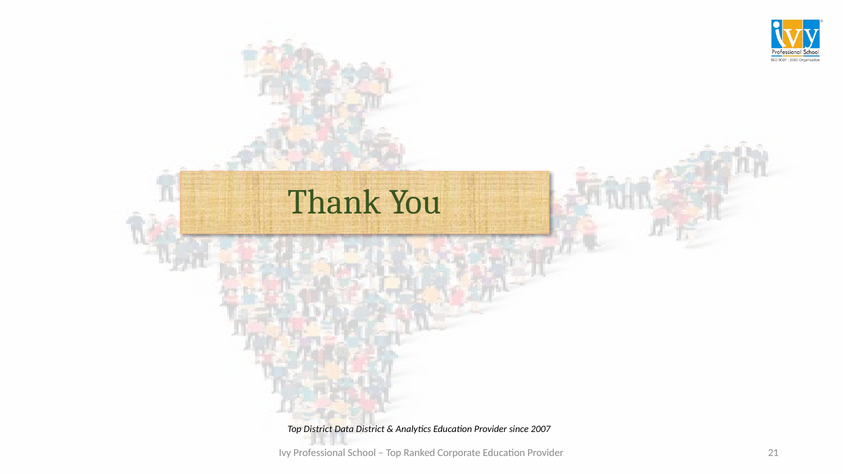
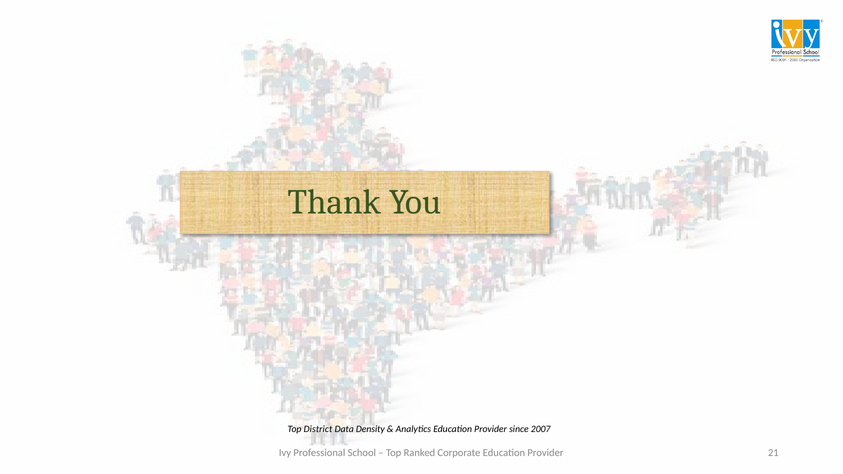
Data District: District -> Density (370, 429)
